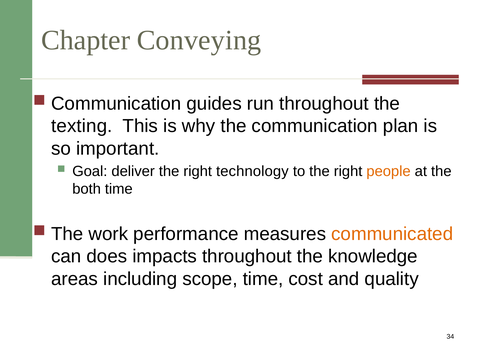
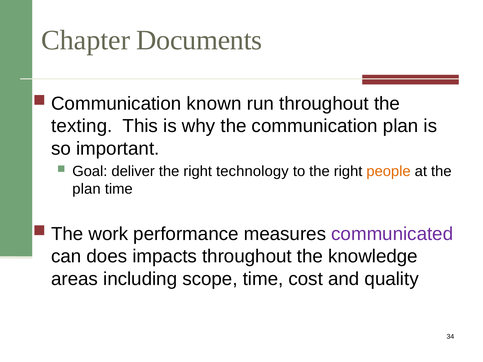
Conveying: Conveying -> Documents (199, 40)
guides: guides -> known (214, 104)
both: both -> plan (86, 189)
communicated colour: orange -> purple (392, 234)
